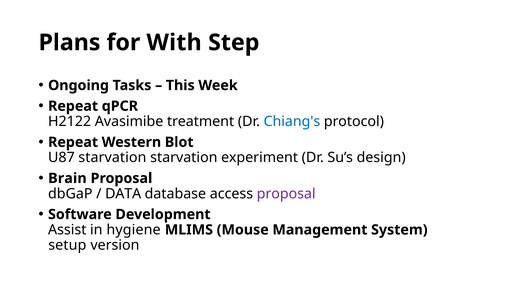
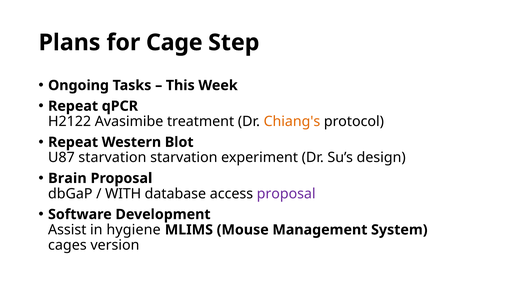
With: With -> Cage (174, 43)
Chiang's colour: blue -> orange (292, 121)
DATA: DATA -> WITH (123, 193)
setup: setup -> cages (67, 245)
